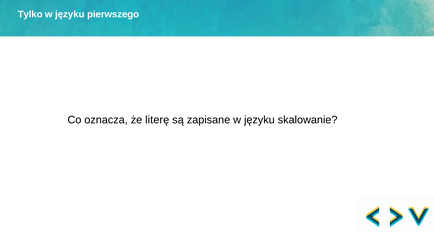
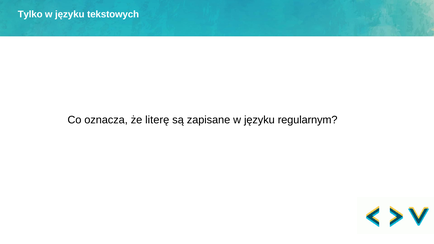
pierwszego: pierwszego -> tekstowych (113, 14)
skalowanie: skalowanie -> regularnym (308, 120)
